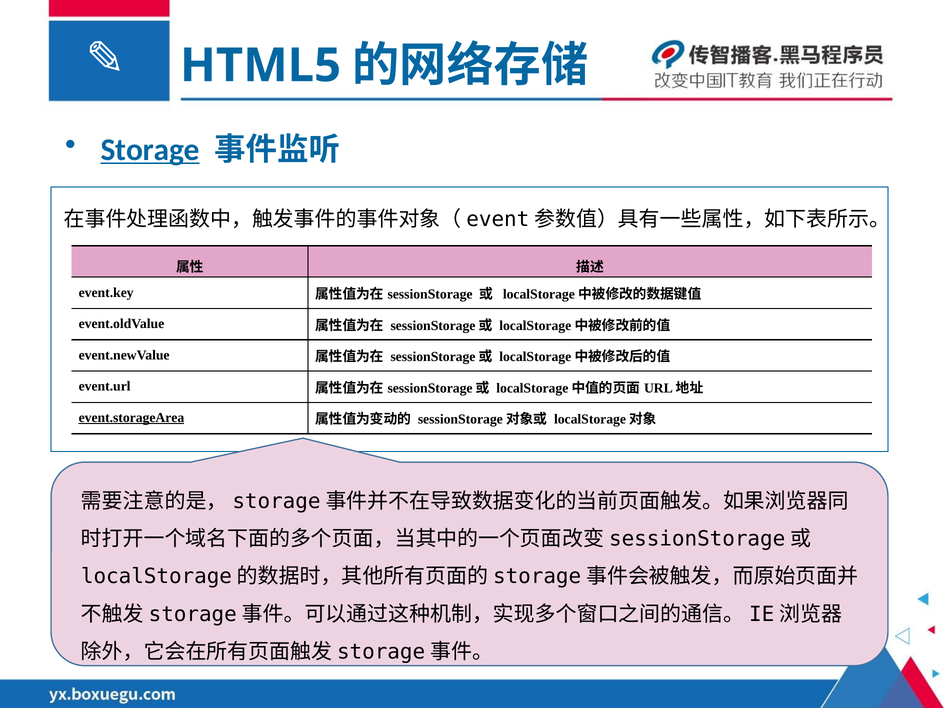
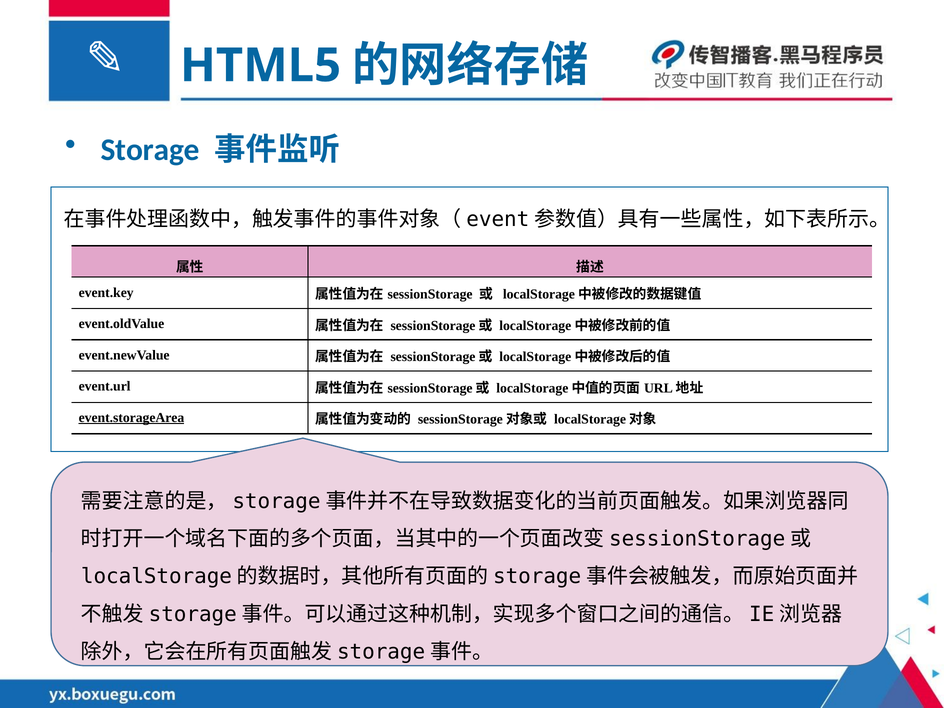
Storage underline: present -> none (150, 150)
